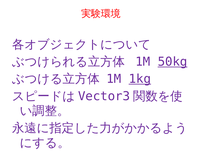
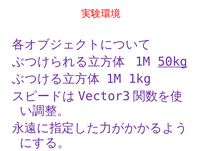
1kg underline: present -> none (140, 79)
